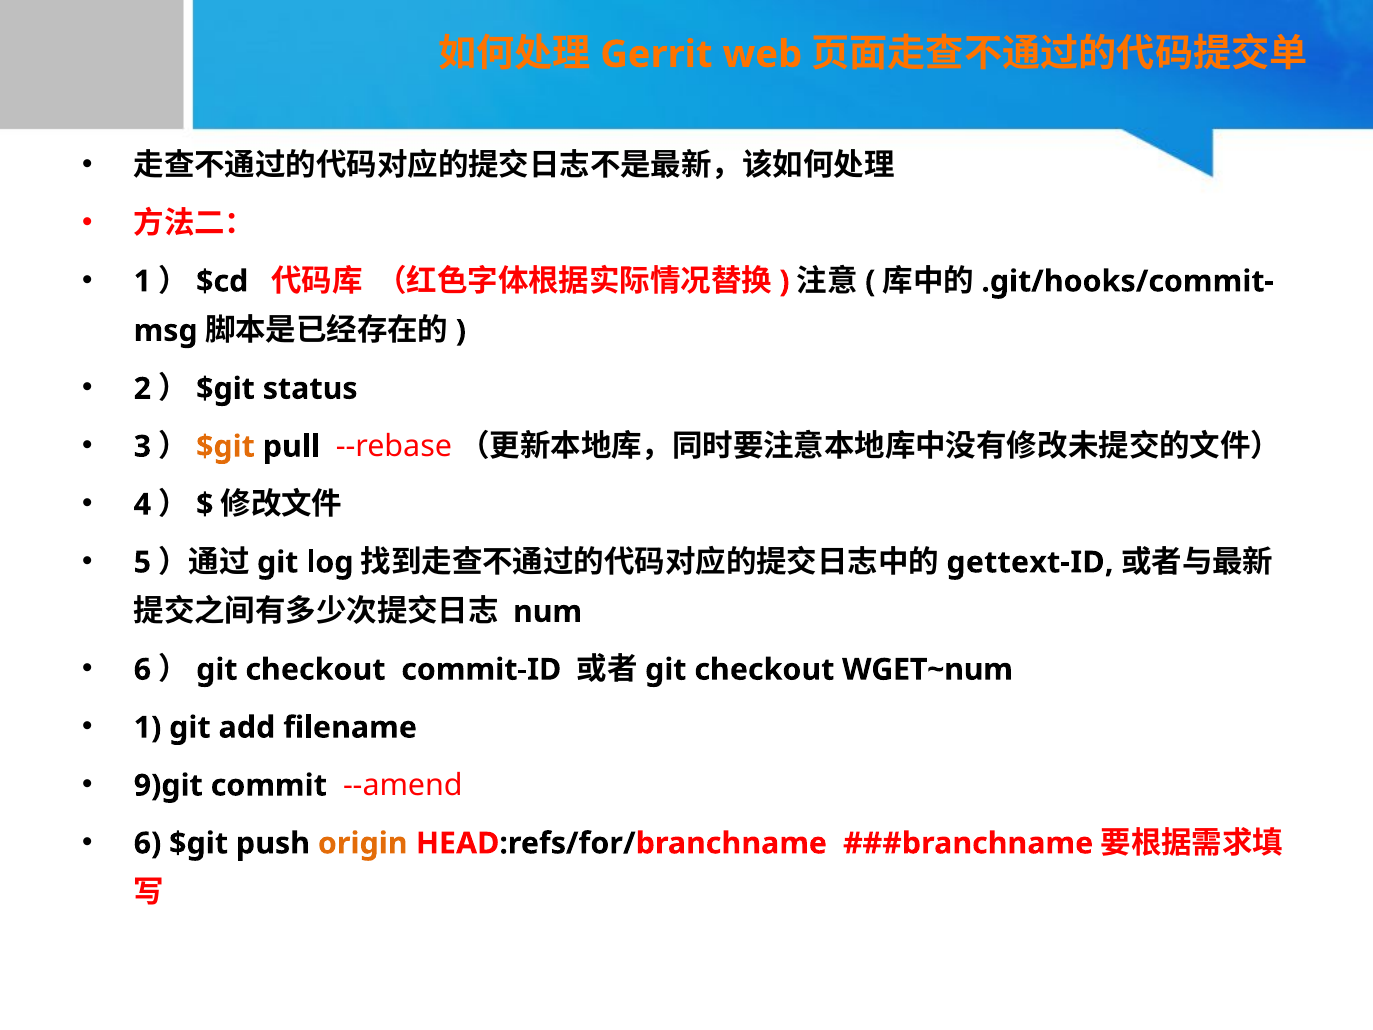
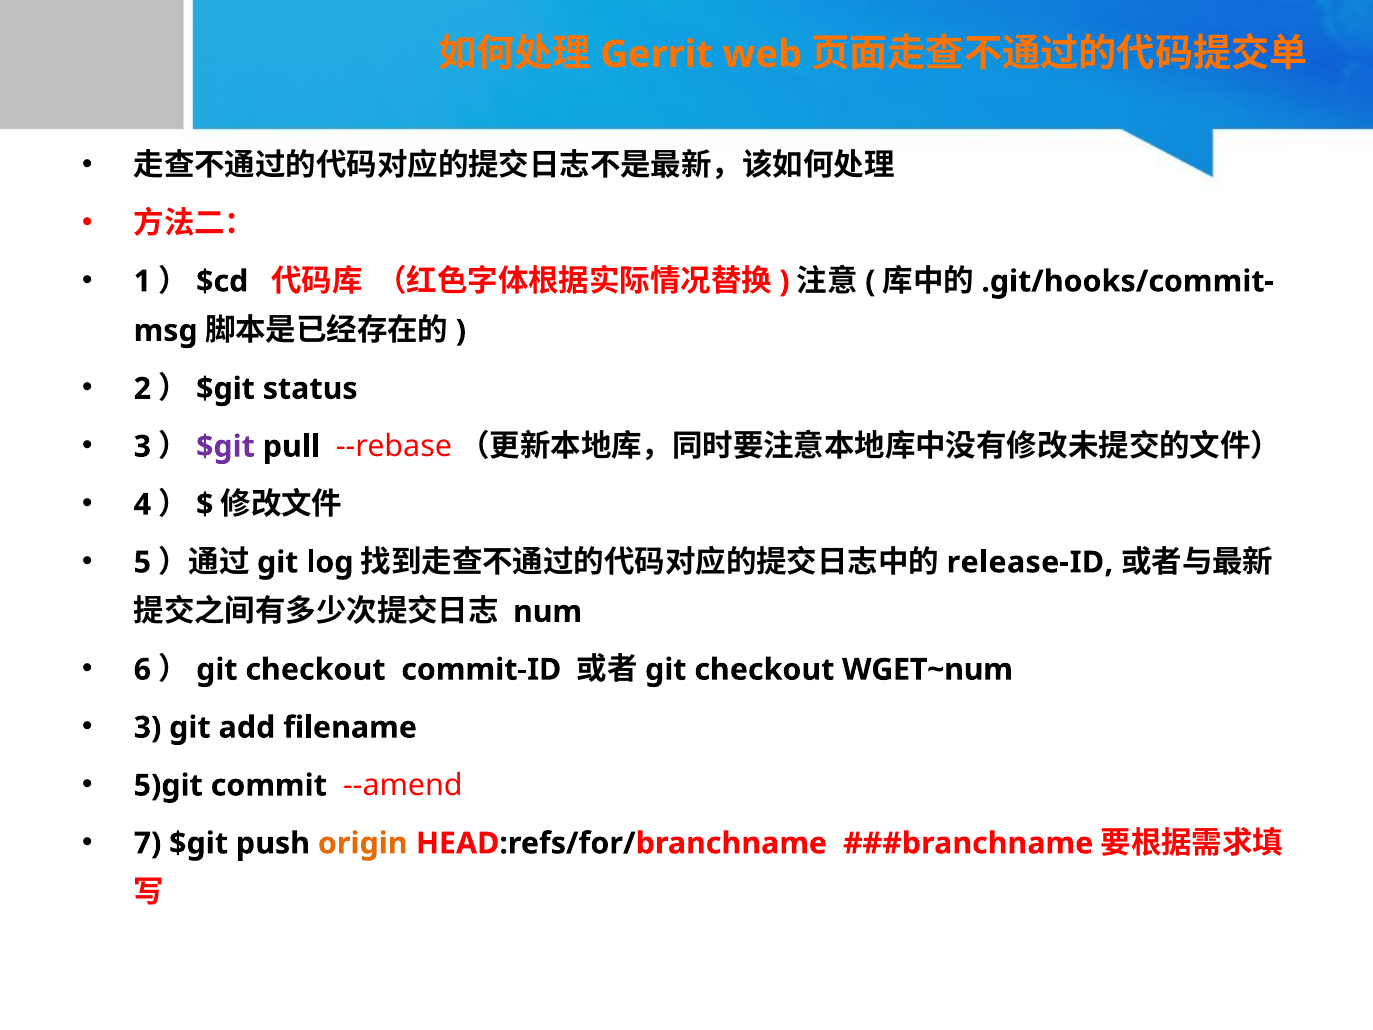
$git colour: orange -> purple (226, 446)
gettext-ID: gettext-ID -> release-ID (1030, 562)
1: 1 -> 3 (148, 727)
9)git: 9)git -> 5)git (168, 785)
6: 6 -> 7 (148, 843)
